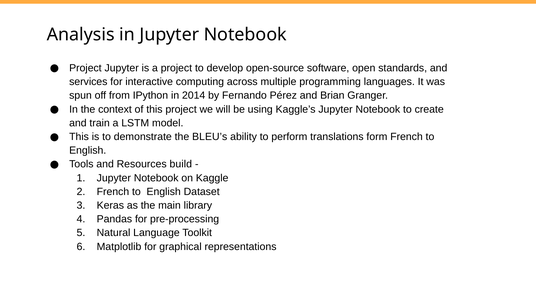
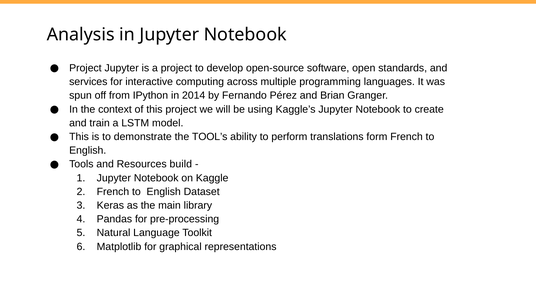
BLEU’s: BLEU’s -> TOOL’s (210, 137)
